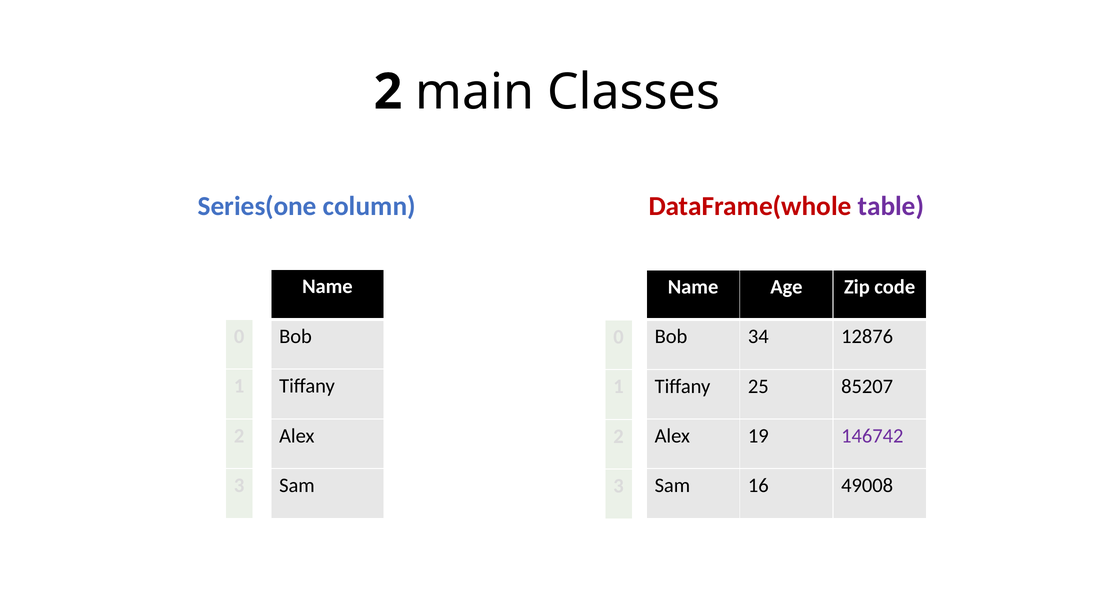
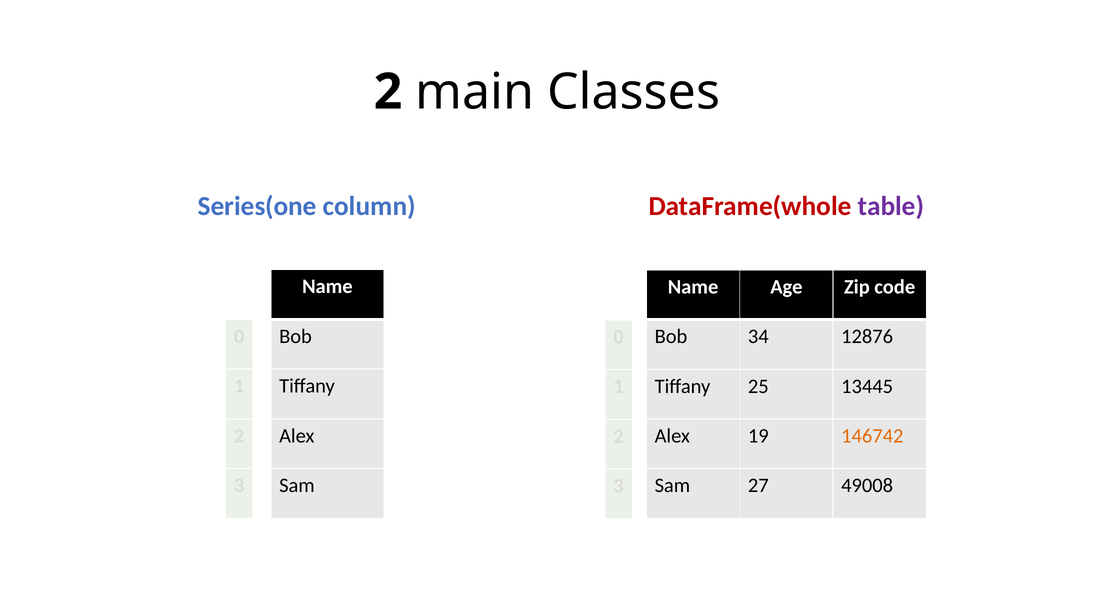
85207: 85207 -> 13445 (867, 386)
146742 colour: purple -> orange (872, 435)
16: 16 -> 27 (758, 485)
